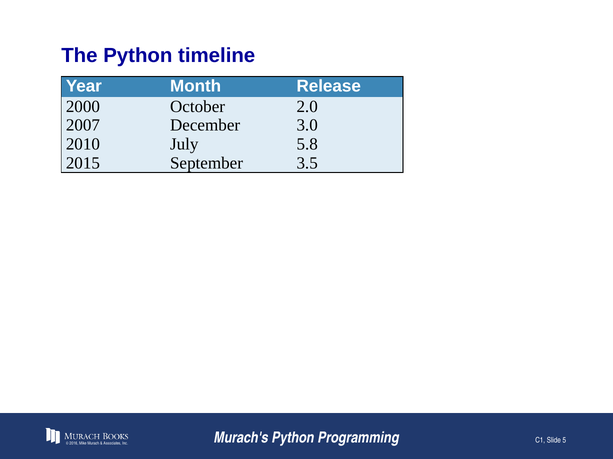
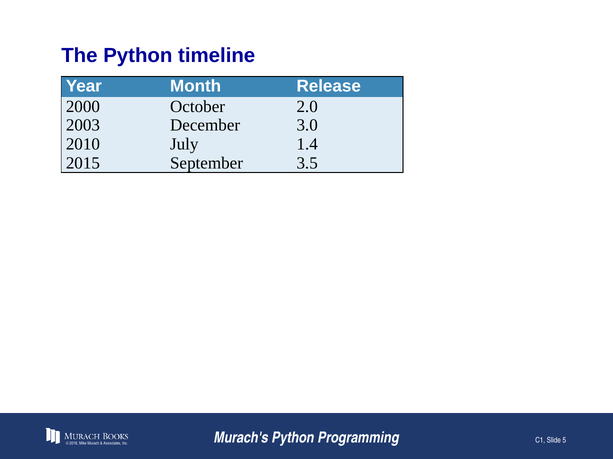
2007: 2007 -> 2003 (83, 126)
5.8: 5.8 -> 1.4 (307, 144)
